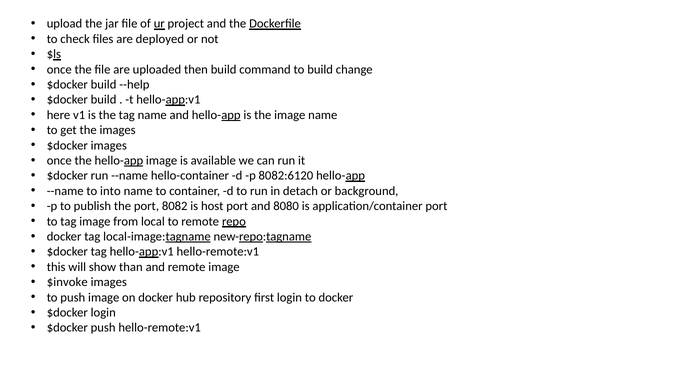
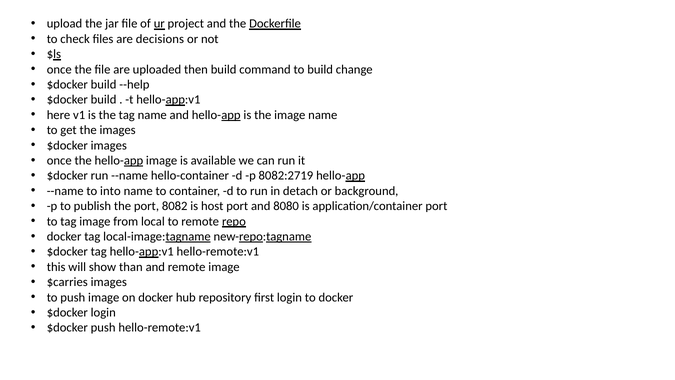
deployed: deployed -> decisions (160, 39)
8082:6120: 8082:6120 -> 8082:2719 (286, 176)
$invoke: $invoke -> $carries (67, 282)
